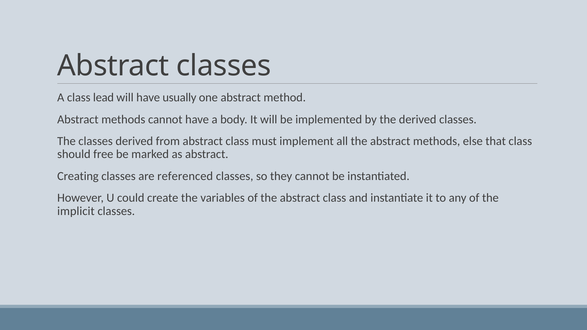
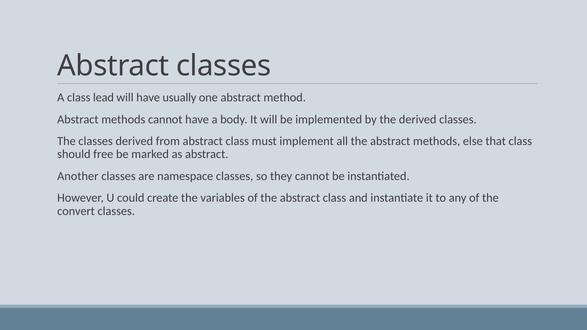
Creating: Creating -> Another (78, 176)
referenced: referenced -> namespace (185, 176)
implicit: implicit -> convert (76, 211)
